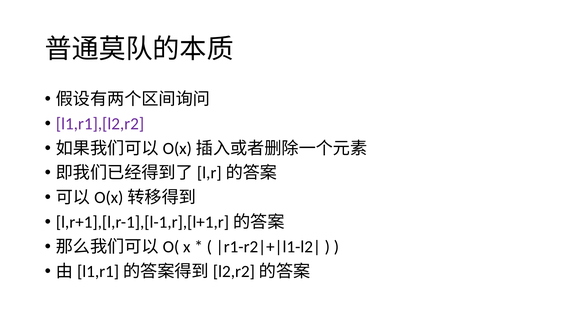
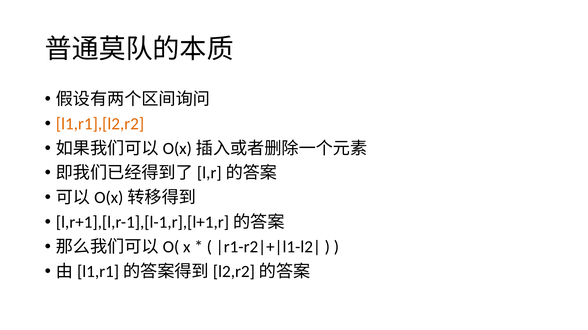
l1,r1],[l2,r2 colour: purple -> orange (100, 124)
